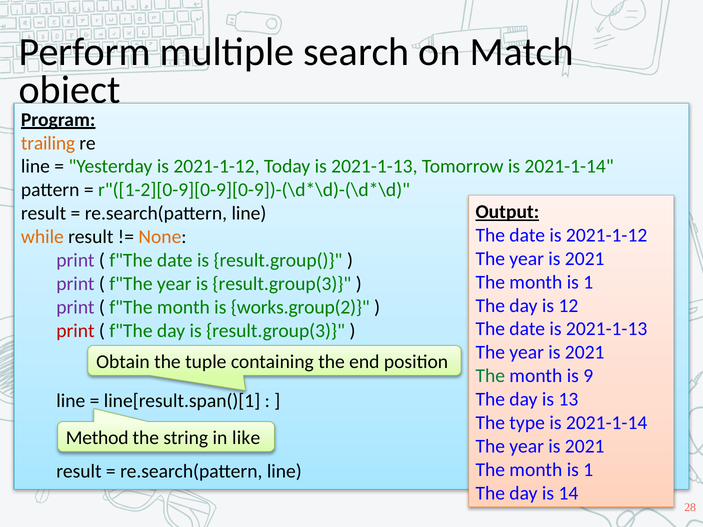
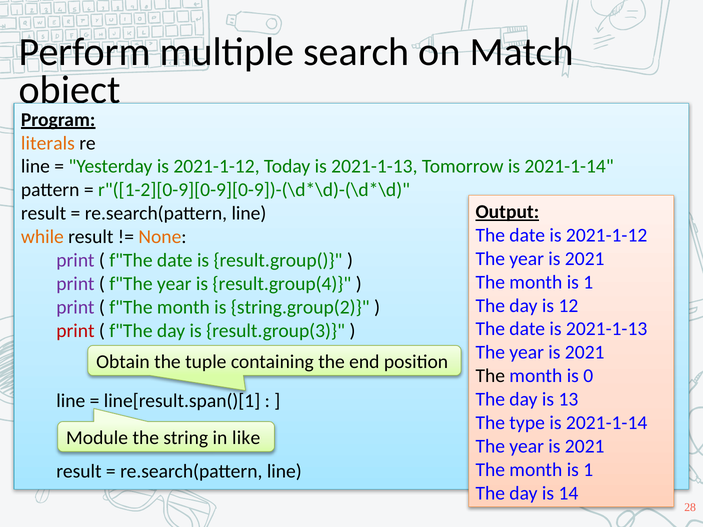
trailing: trailing -> literals (48, 143)
year is result.group(3: result.group(3 -> result.group(4 (282, 284)
works.group(2: works.group(2 -> string.group(2 (300, 307)
The colour: green -> black (490, 376)
9: 9 -> 0 (588, 376)
Method: Method -> Module (97, 438)
